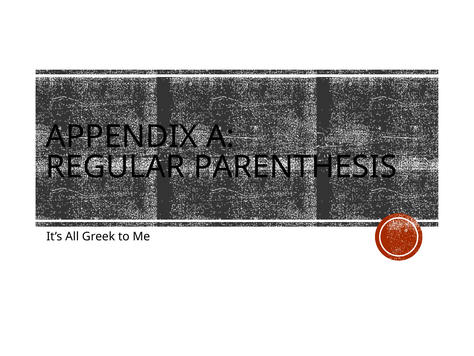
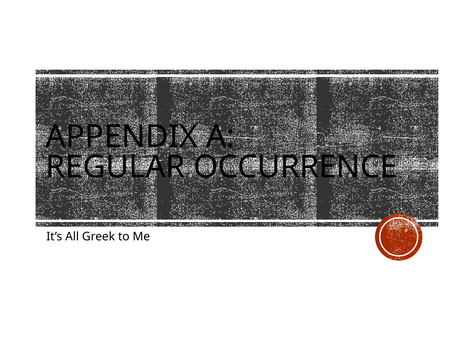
PARENTHESIS: PARENTHESIS -> OCCURRENCE (295, 167)
